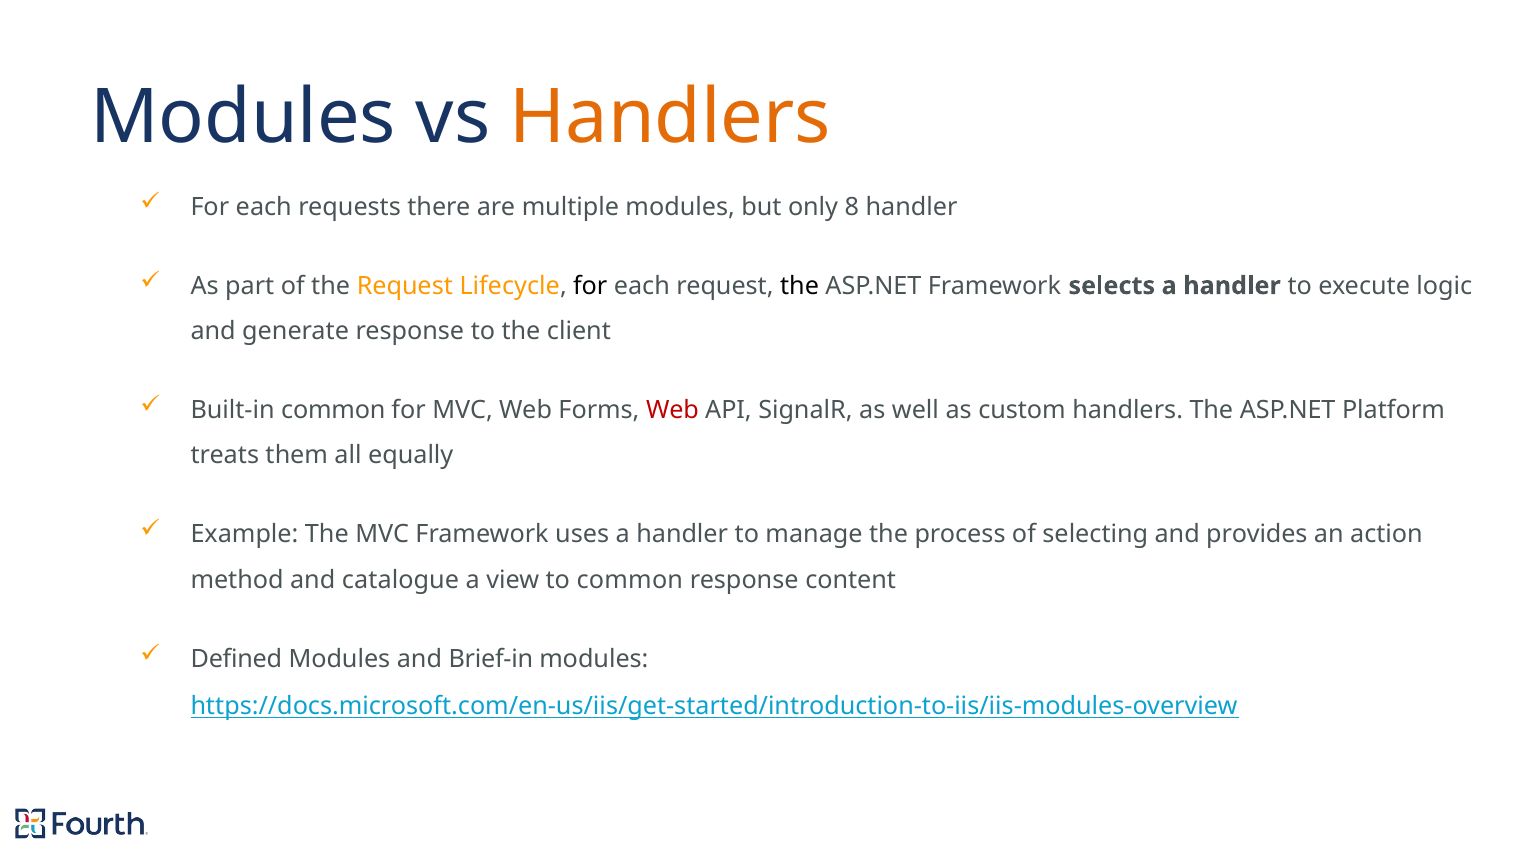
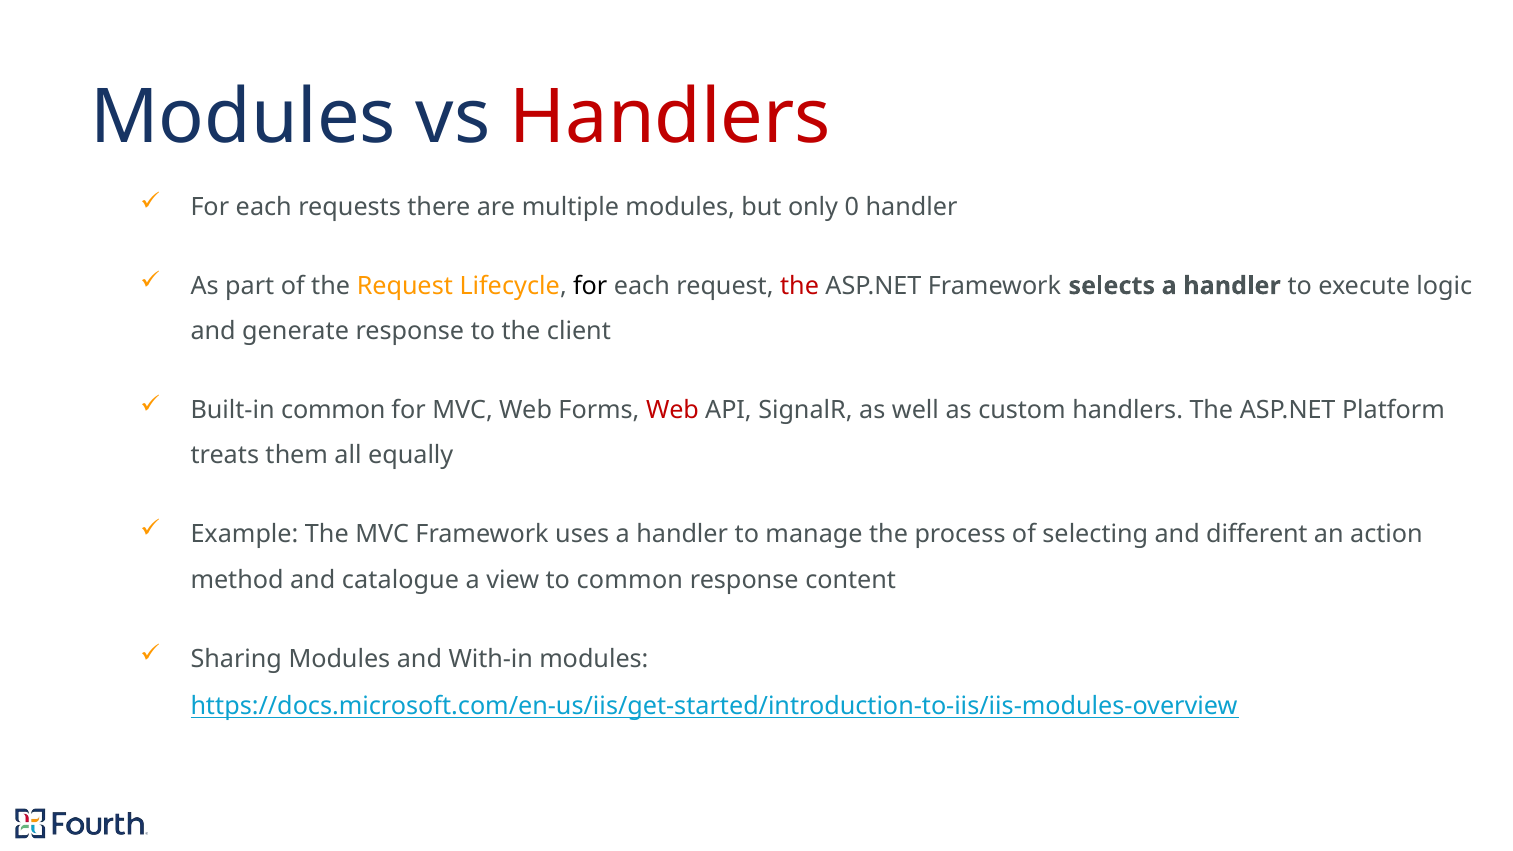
Handlers colour: orange -> red (670, 118)
8: 8 -> 0 (852, 207)
the colour: black -> red (800, 286)
provides: provides -> different (1257, 535)
Defined: Defined -> Sharing (236, 659)
Brief-in: Brief-in -> With-in (491, 659)
